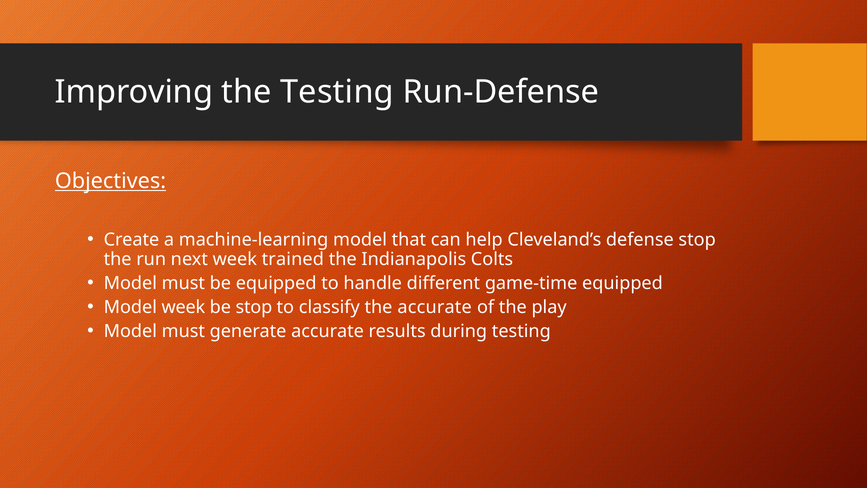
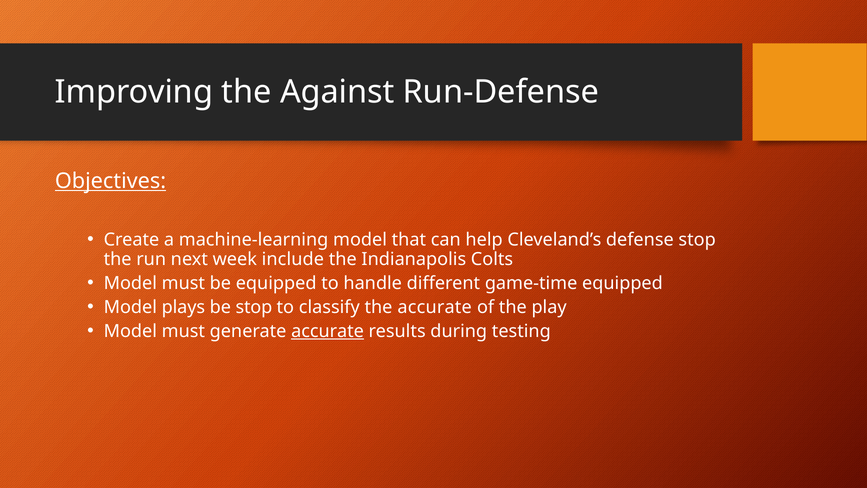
the Testing: Testing -> Against (337, 92)
trained: trained -> include (293, 259)
Model week: week -> plays (183, 307)
accurate underline: none -> present (328, 331)
